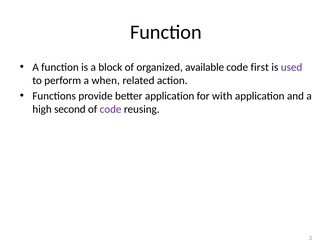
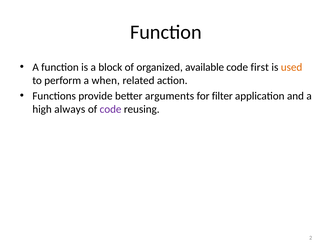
used colour: purple -> orange (292, 67)
better application: application -> arguments (170, 96)
with: with -> filter (222, 96)
second: second -> always (70, 109)
